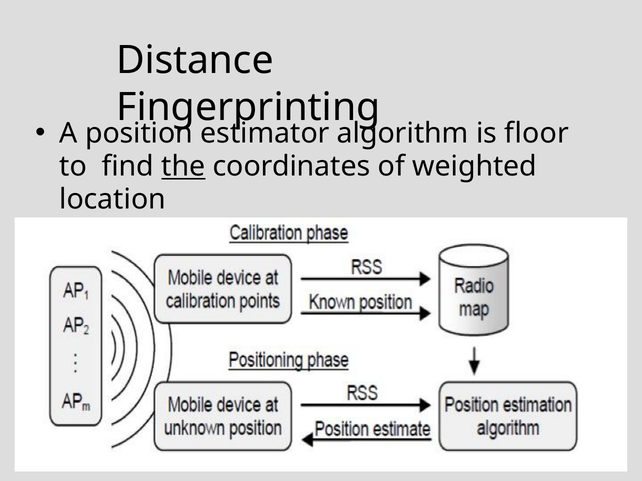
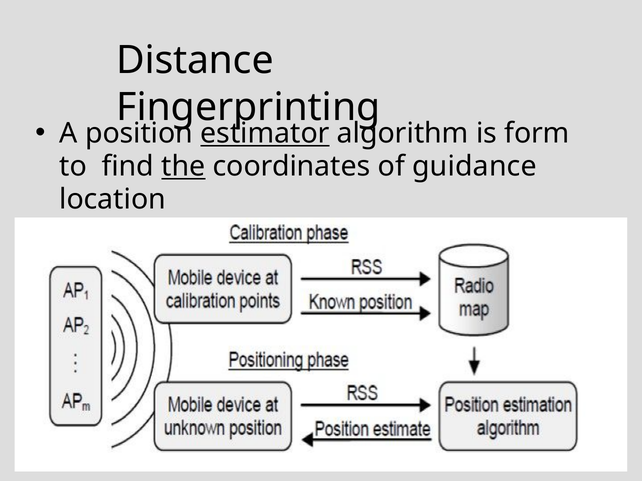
estimator underline: none -> present (265, 134)
floor: floor -> form (537, 134)
weighted: weighted -> guidance (475, 167)
